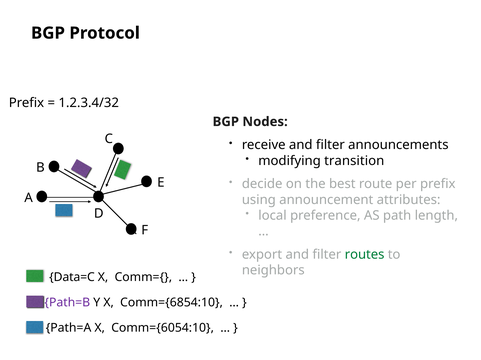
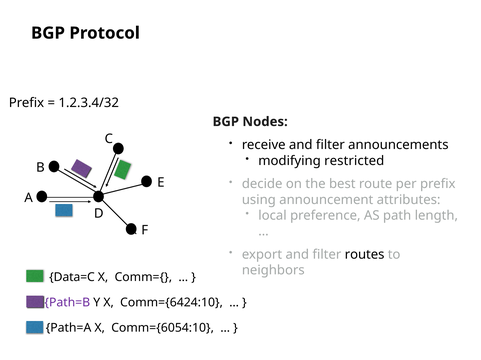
transition: transition -> restricted (354, 161)
routes colour: green -> black (365, 255)
Comm={6854:10: Comm={6854:10 -> Comm={6424:10 (172, 303)
